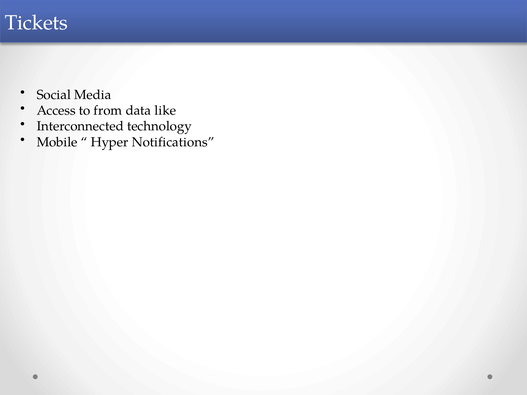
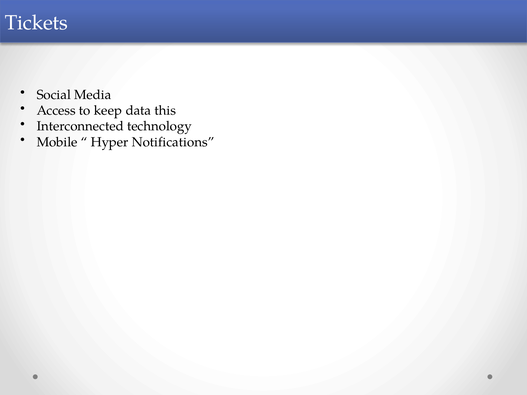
from: from -> keep (108, 111)
like: like -> this (165, 111)
